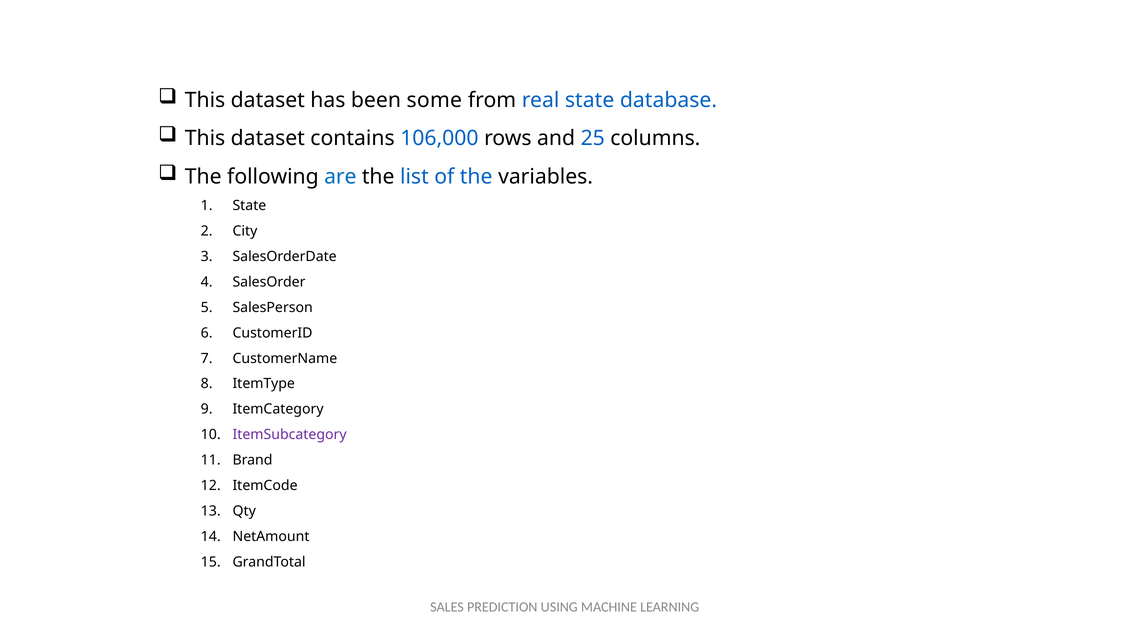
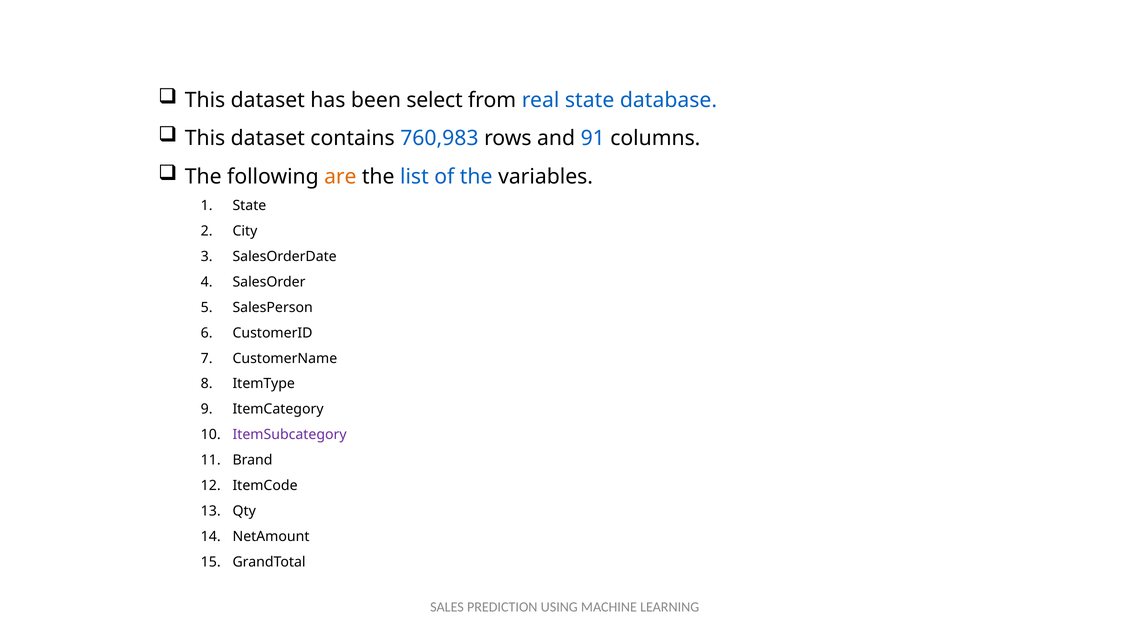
some: some -> select (435, 100)
106,000: 106,000 -> 760,983 (439, 138)
25: 25 -> 91 (593, 138)
are colour: blue -> orange (340, 176)
